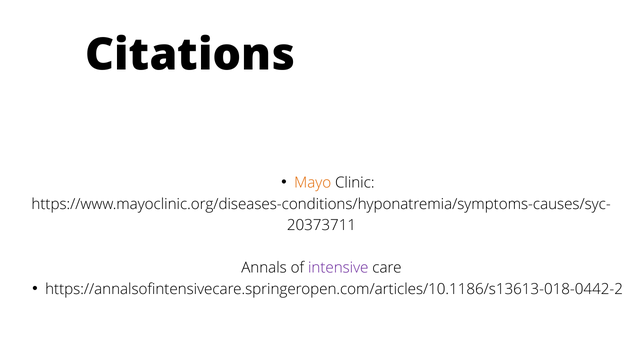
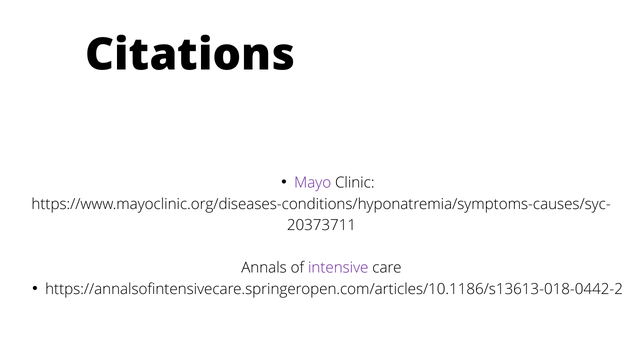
Mayo colour: orange -> purple (313, 183)
